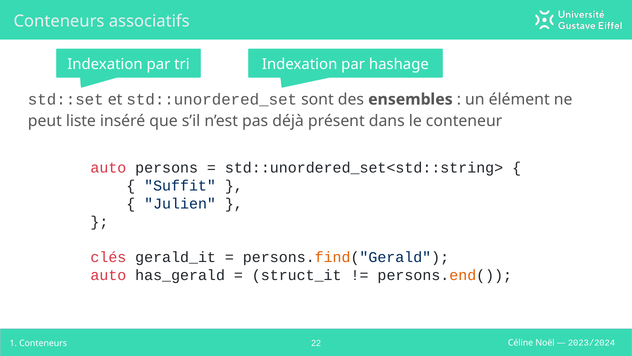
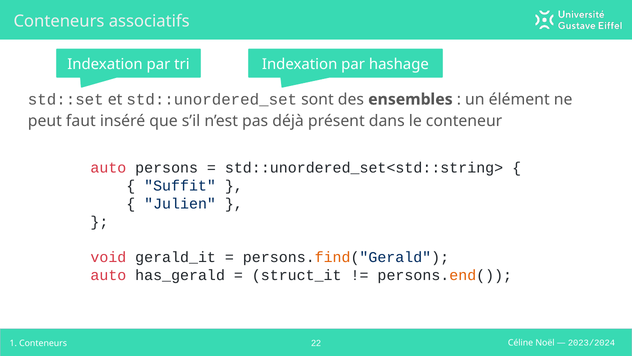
liste: liste -> faut (81, 121)
clés: clés -> void (108, 257)
